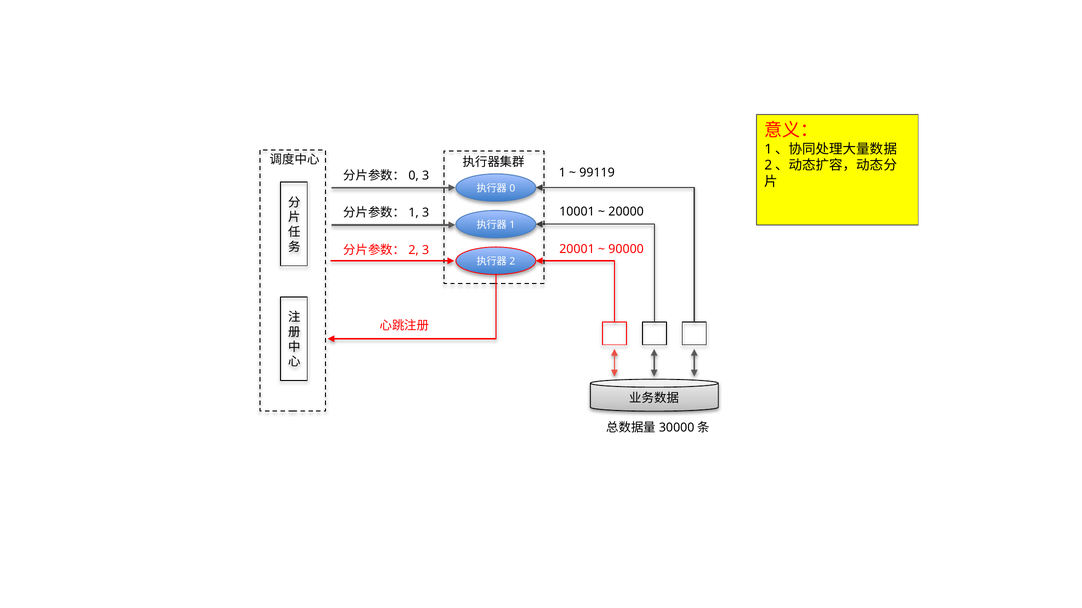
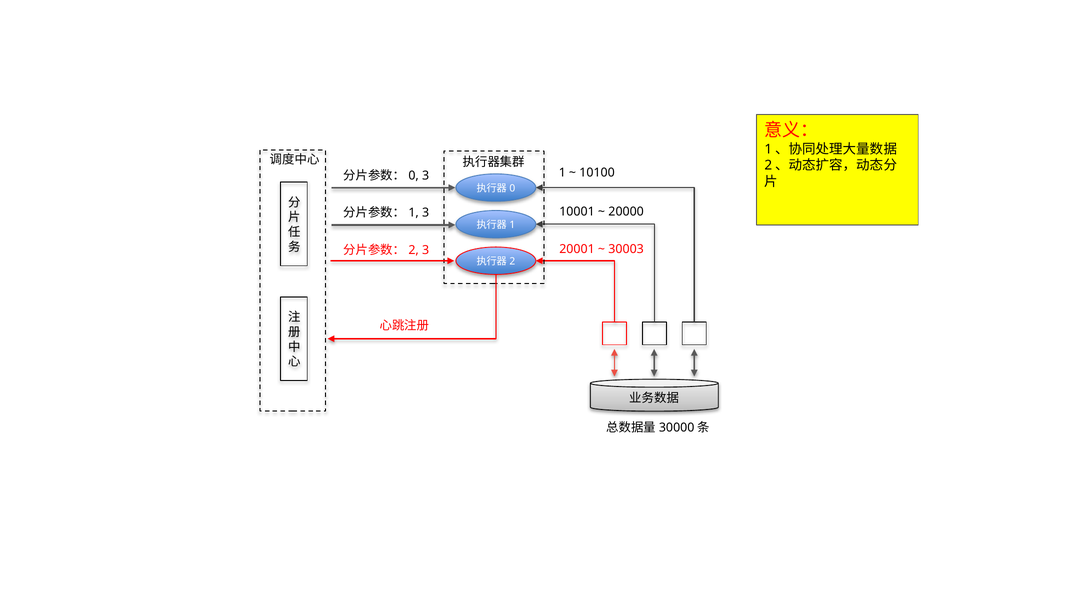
99119: 99119 -> 10100 (597, 173)
90000: 90000 -> 30003 (626, 249)
